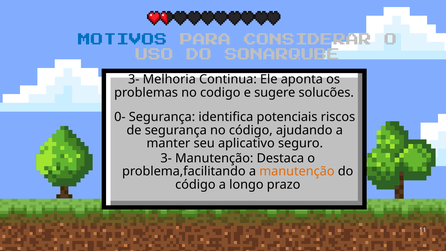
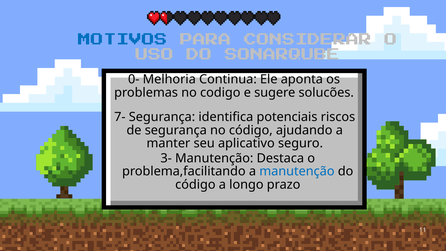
3-: 3- -> 0- (134, 79)
0-: 0- -> 7- (120, 117)
manutenção colour: orange -> blue (297, 171)
